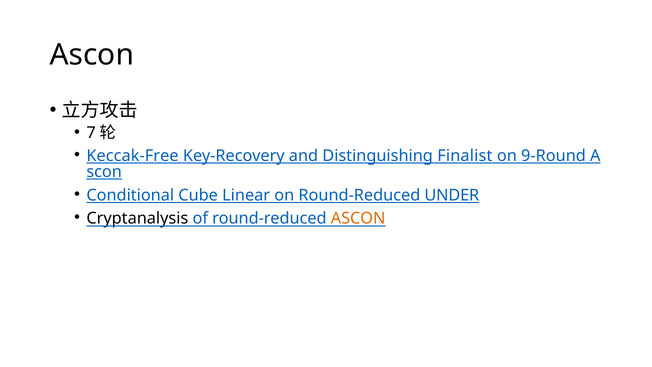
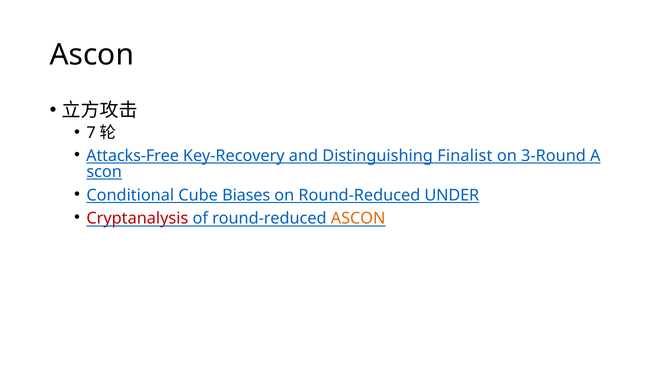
Keccak-Free: Keccak-Free -> Attacks-Free (133, 156)
9-Round: 9-Round -> 3-Round (553, 156)
Linear: Linear -> Biases (246, 195)
Cryptanalysis colour: black -> red (137, 218)
